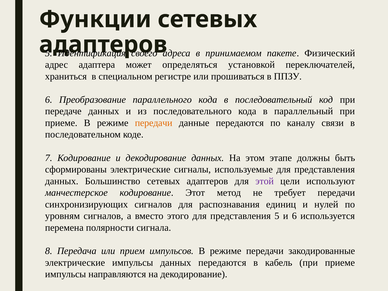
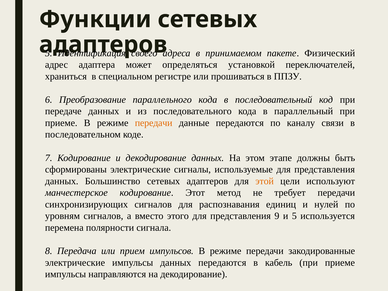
этой colour: purple -> orange (265, 181)
представления 5: 5 -> 9 (277, 216)
и 6: 6 -> 5 (294, 216)
